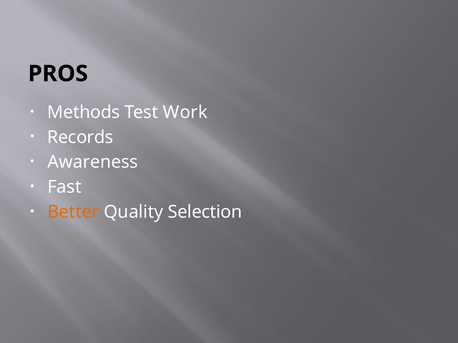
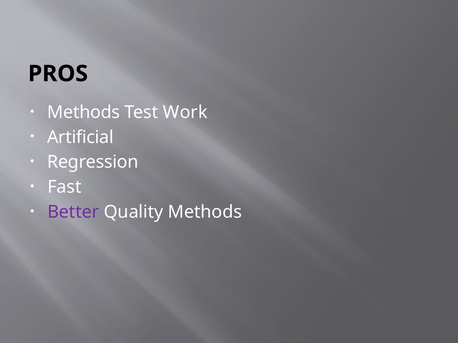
Records: Records -> Artificial (80, 137)
Awareness: Awareness -> Regression (93, 162)
Better colour: orange -> purple (73, 212)
Quality Selection: Selection -> Methods (205, 212)
